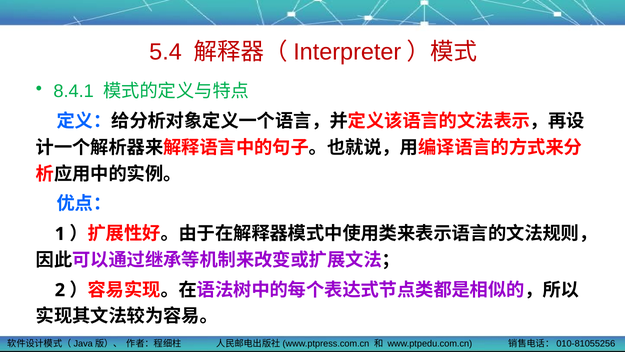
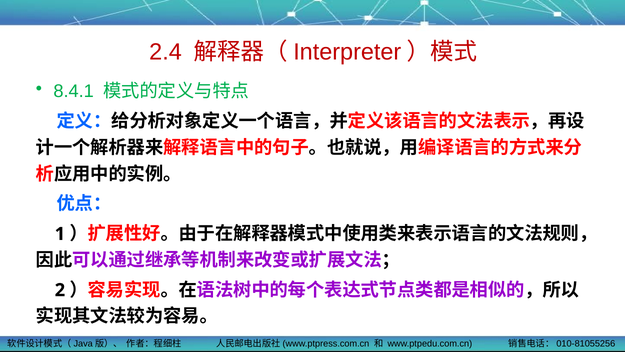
5.4: 5.4 -> 2.4 (166, 52)
